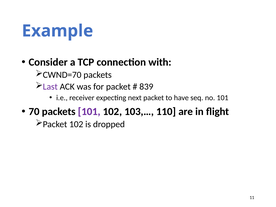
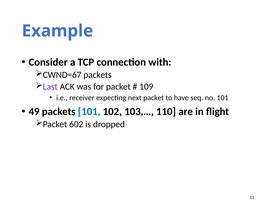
CWND=70: CWND=70 -> CWND=67 (62, 75)
839: 839 -> 109 (146, 87)
70: 70 -> 49 (34, 112)
101 colour: purple -> blue (89, 112)
Packet 102: 102 -> 602 (76, 124)
